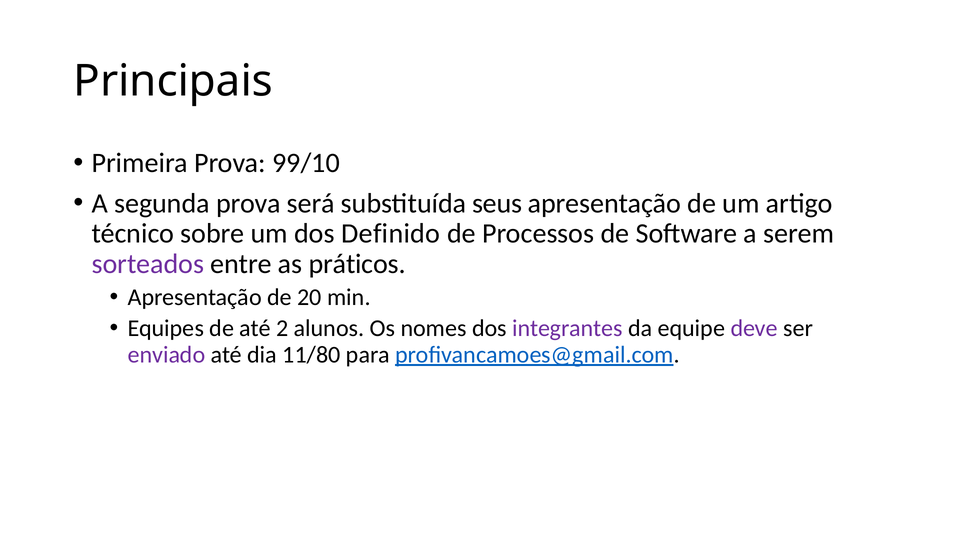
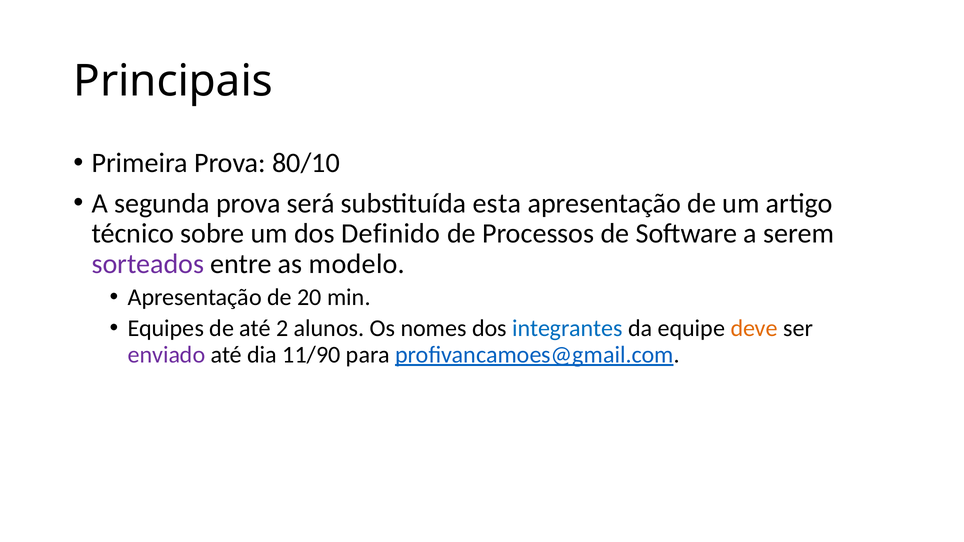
99/10: 99/10 -> 80/10 (306, 163)
seus: seus -> esta (497, 203)
práticos: práticos -> modelo (357, 264)
integrantes colour: purple -> blue (567, 328)
deve colour: purple -> orange (754, 328)
11/80: 11/80 -> 11/90 (311, 355)
